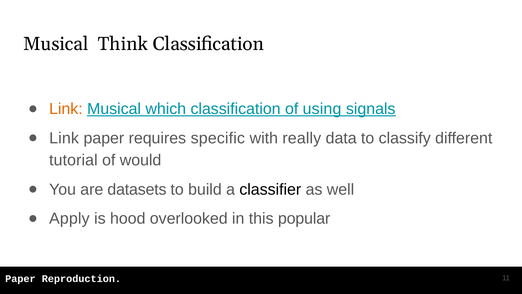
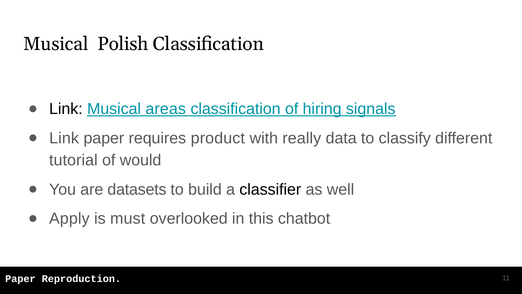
Think: Think -> Polish (123, 44)
Link colour: orange -> black (66, 109)
which: which -> areas (166, 109)
using: using -> hiring (322, 109)
specific: specific -> product (218, 138)
hood: hood -> must (128, 218)
popular: popular -> chatbot (304, 218)
